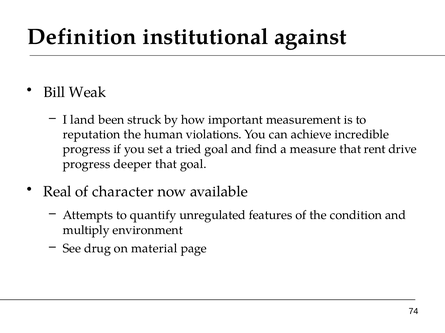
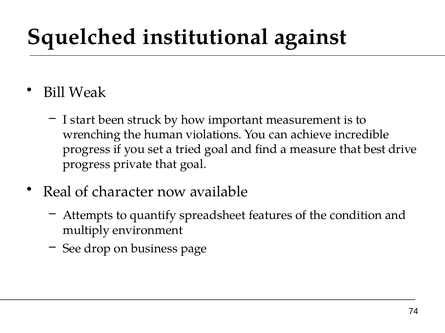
Definition: Definition -> Squelched (82, 37)
land: land -> start (83, 120)
reputation: reputation -> wrenching (92, 135)
rent: rent -> best (375, 150)
deeper: deeper -> private (133, 164)
unregulated: unregulated -> spreadsheet (213, 216)
drug: drug -> drop (98, 249)
material: material -> business (154, 249)
